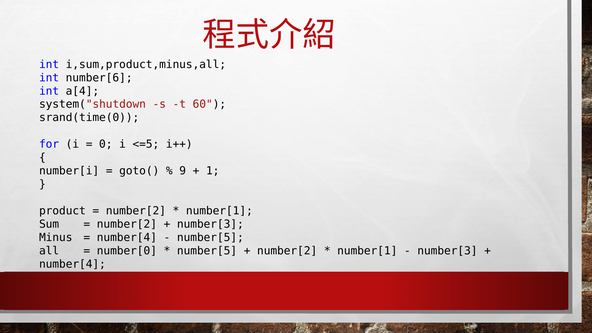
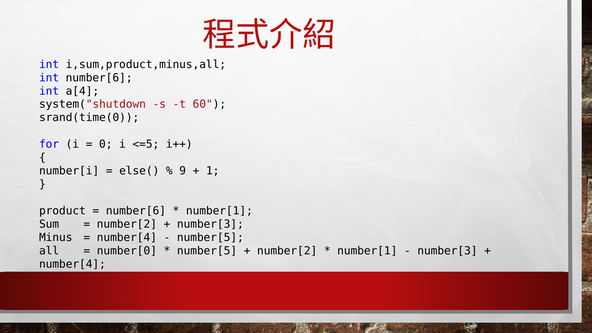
goto(: goto( -> else( (139, 171)
number[2: number[2 -> number[6 (136, 211)
